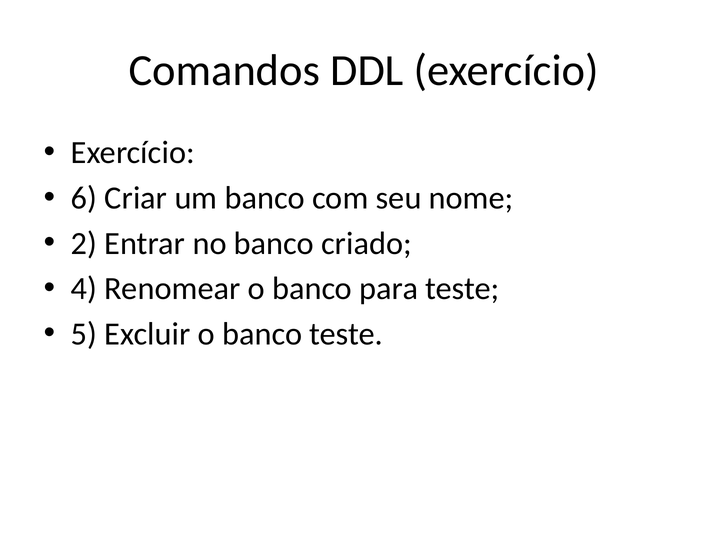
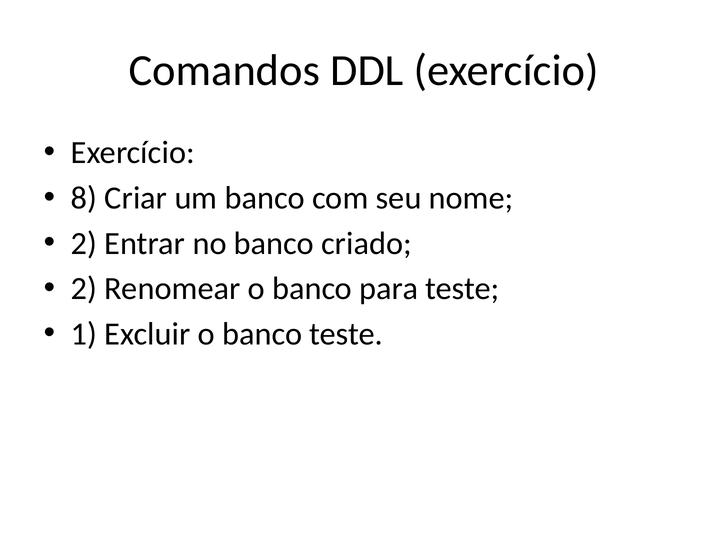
6: 6 -> 8 (84, 198)
4: 4 -> 2 (84, 289)
5: 5 -> 1 (84, 334)
